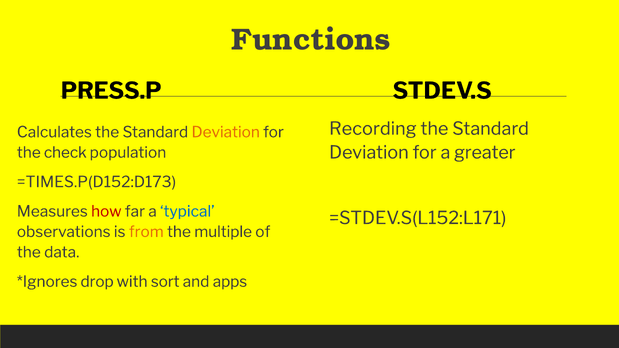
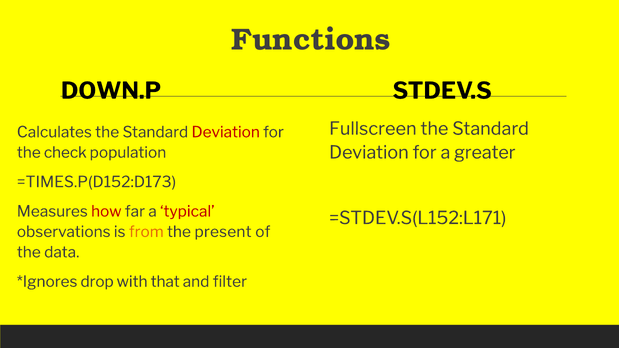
PRESS.P: PRESS.P -> DOWN.P (111, 91)
Recording: Recording -> Fullscreen (373, 129)
Deviation colour: orange -> red (226, 132)
typical colour: blue -> red (187, 212)
multiple: multiple -> present (223, 232)
sort: sort -> that (165, 282)
apps: apps -> filter (230, 282)
